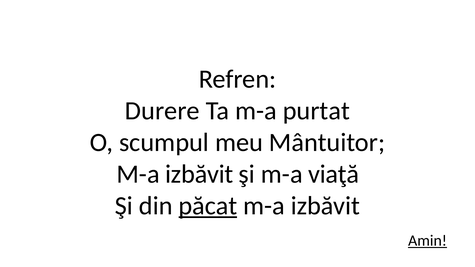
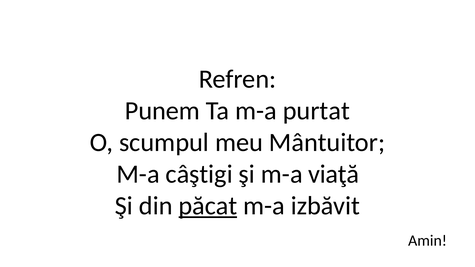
Durere: Durere -> Punem (162, 111)
izbăvit: izbăvit -> câştigi (199, 174)
Amin underline: present -> none (428, 241)
